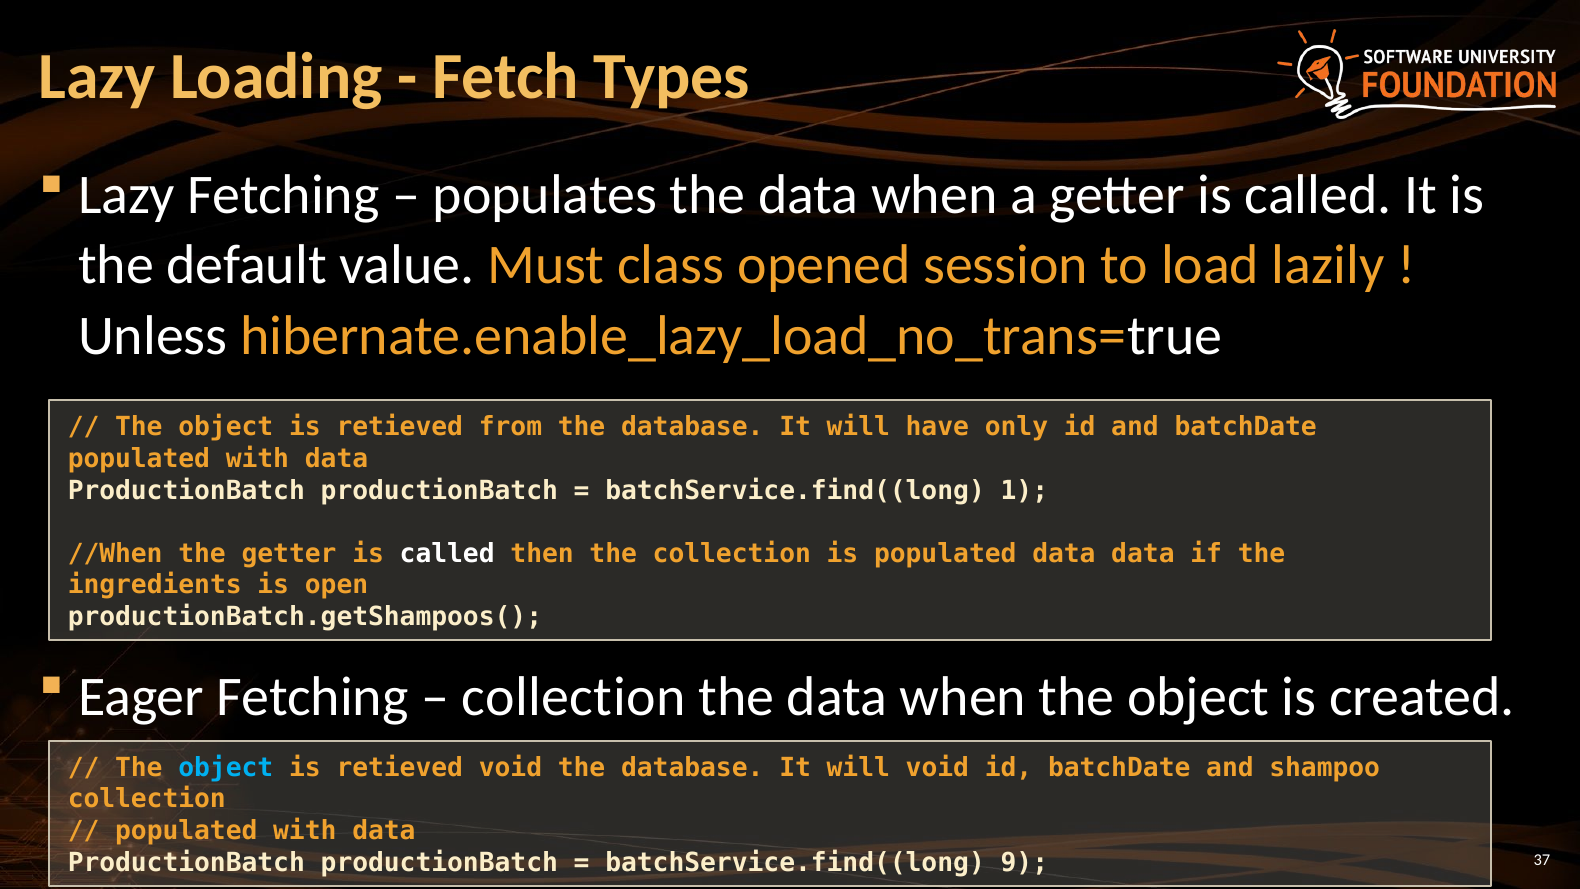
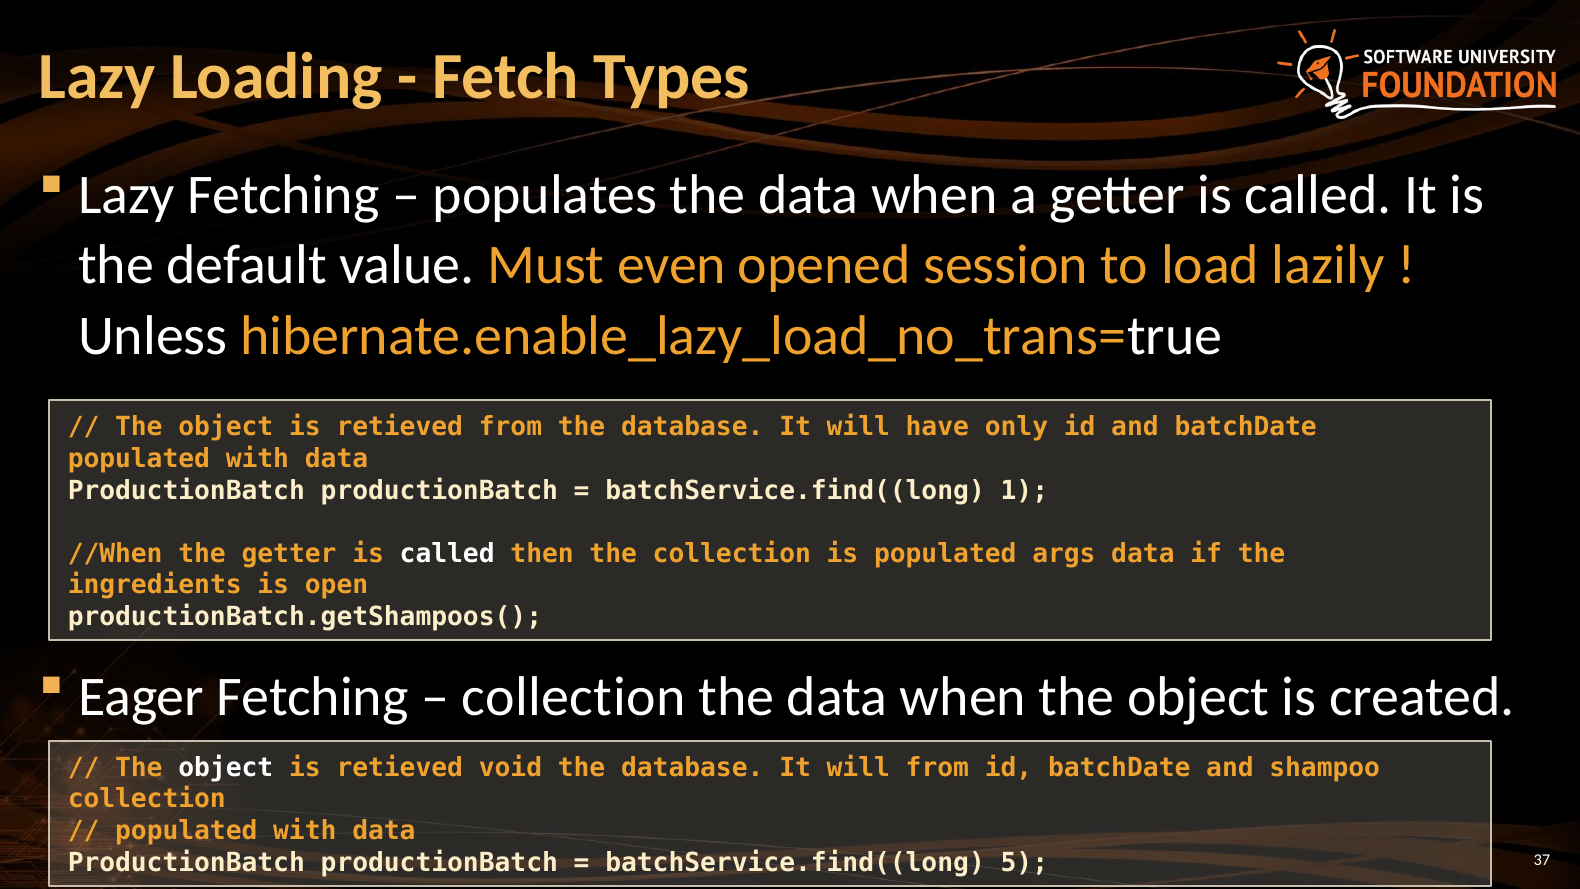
class: class -> even (671, 265)
populated data: data -> args (1064, 554)
object colour: light blue -> white (226, 768)
will void: void -> from (937, 768)
9: 9 -> 5 (1024, 862)
